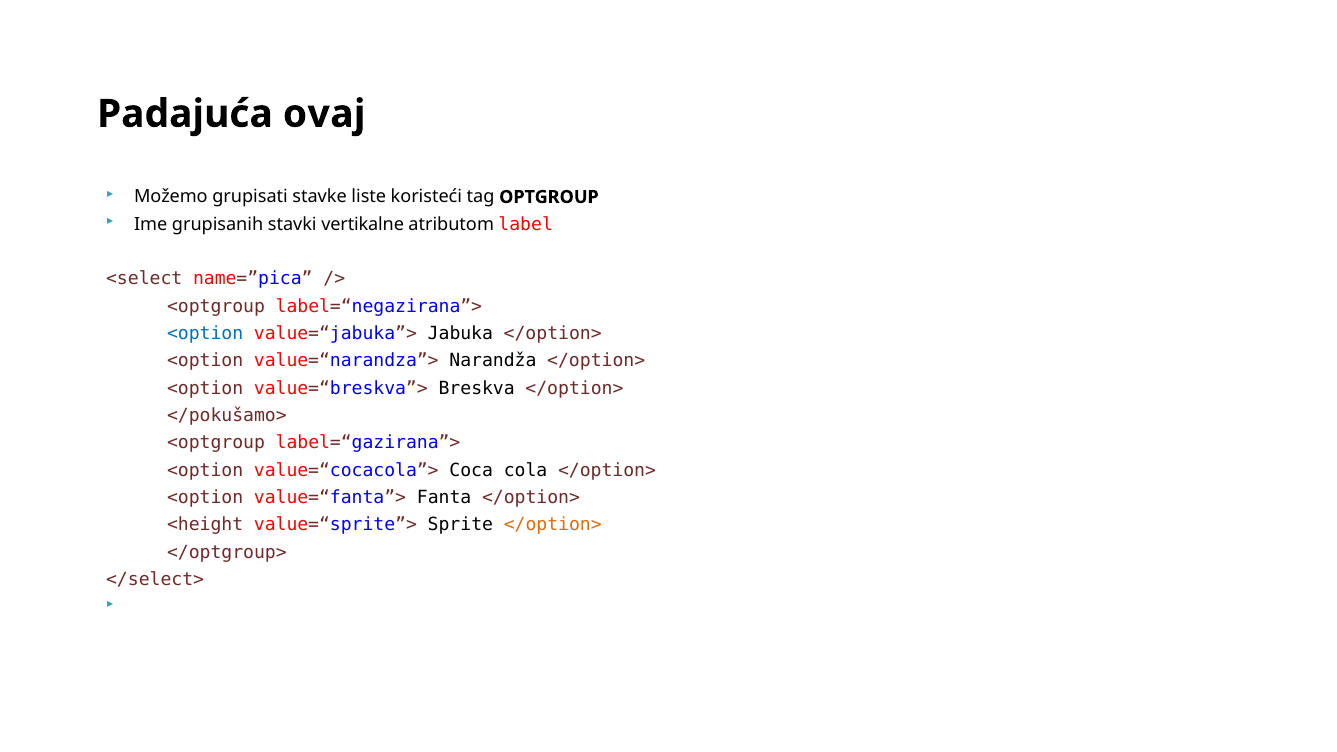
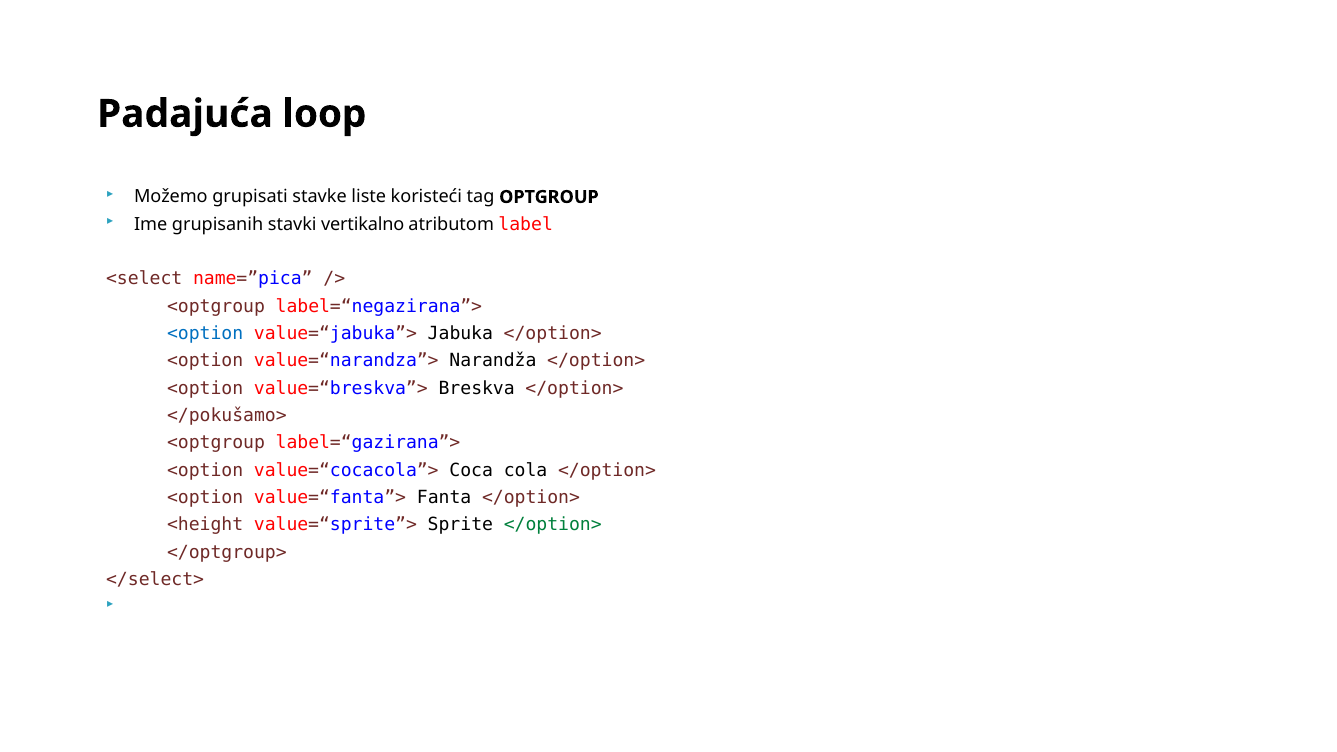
ovaj: ovaj -> loop (325, 114)
vertikalne: vertikalne -> vertikalno (363, 224)
</option> colour: orange -> green (553, 525)
